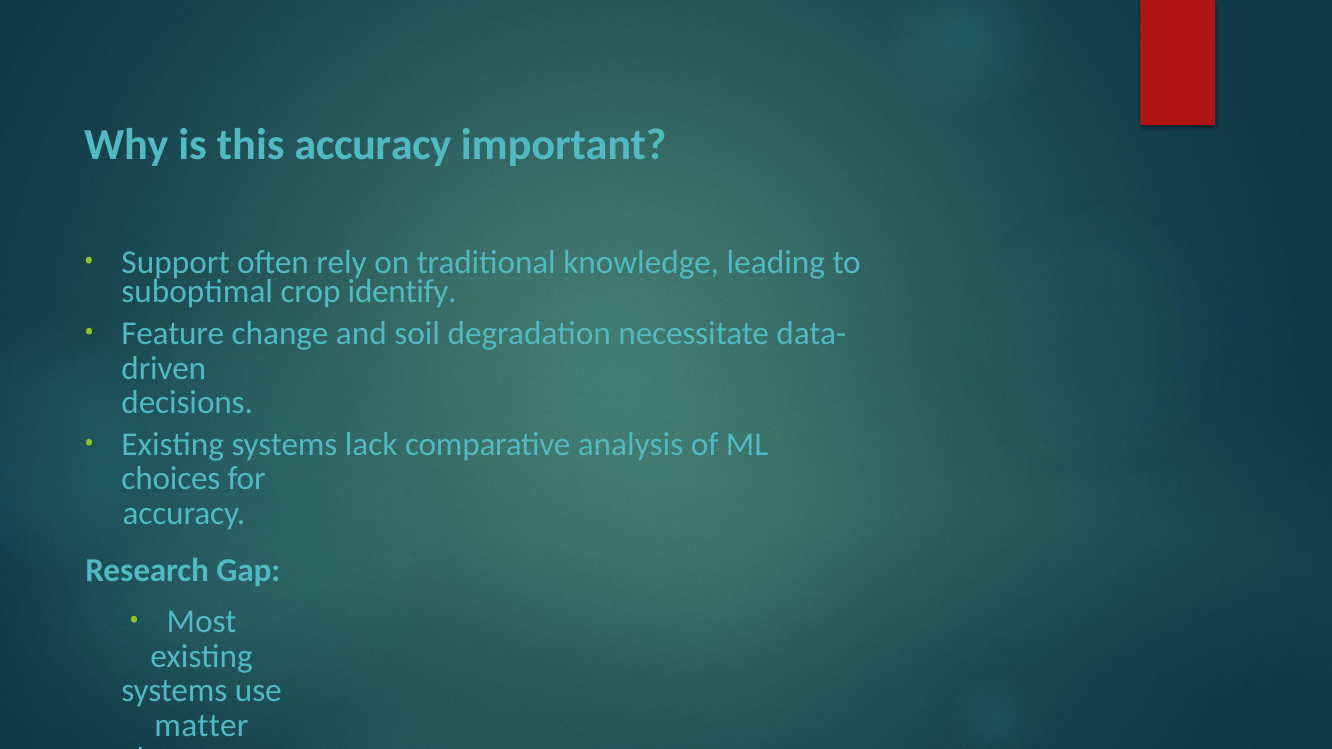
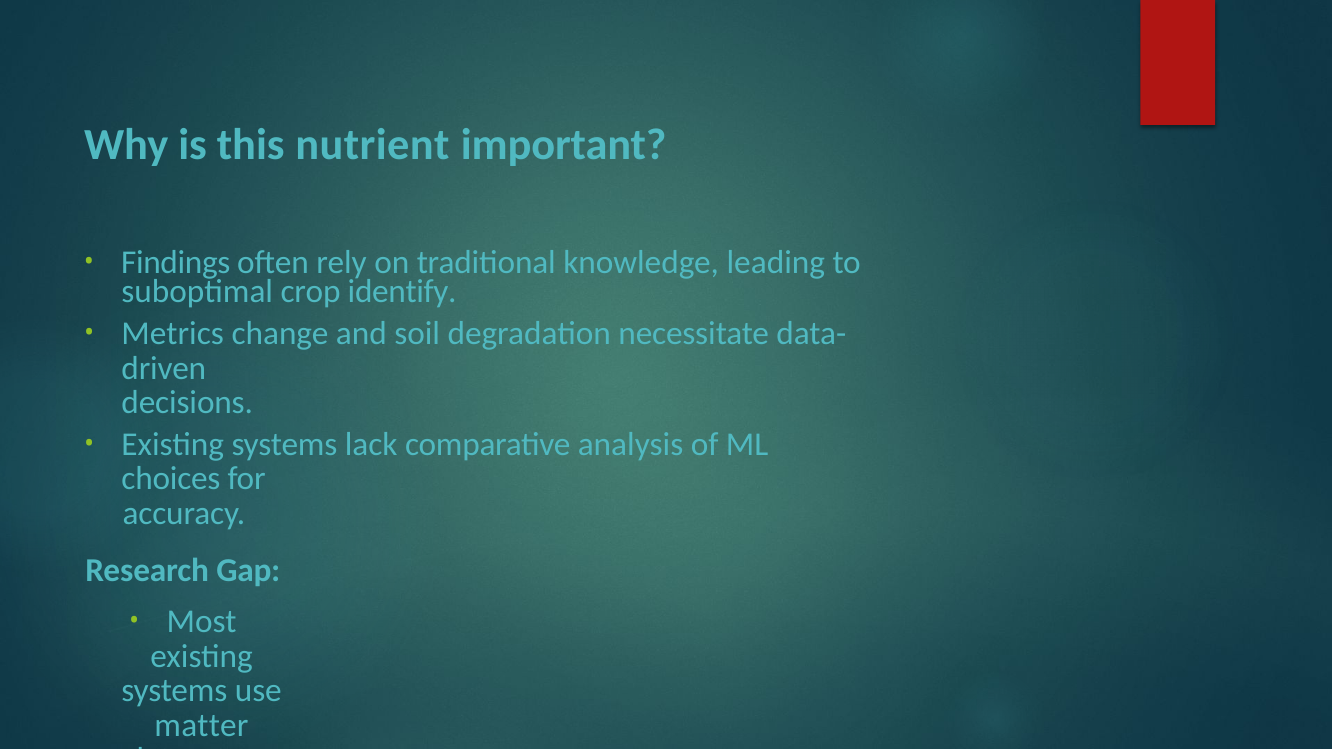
this accuracy: accuracy -> nutrient (372, 145)
Support: Support -> Findings (176, 263)
Feature: Feature -> Metrics (173, 334)
